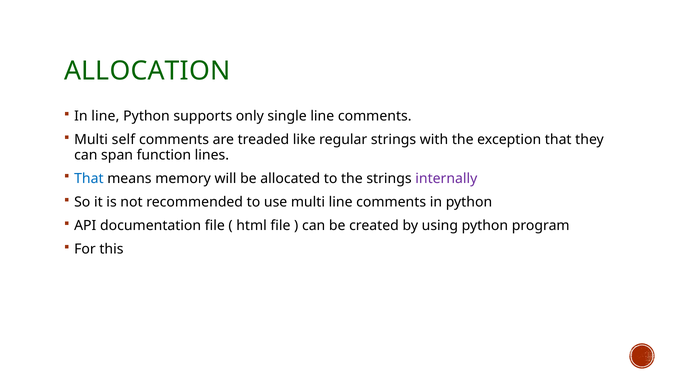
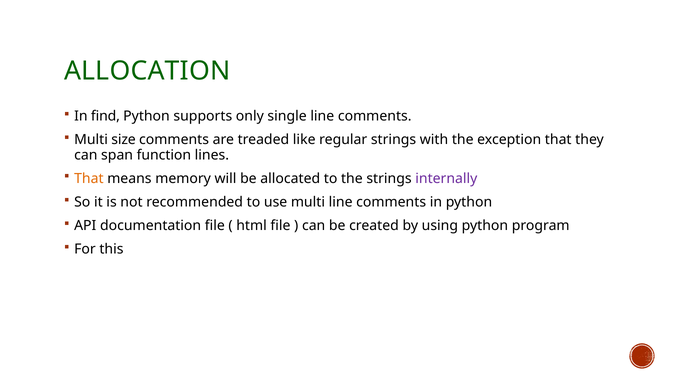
In line: line -> find (105, 116)
self: self -> size (124, 140)
That colour: blue -> orange (89, 179)
